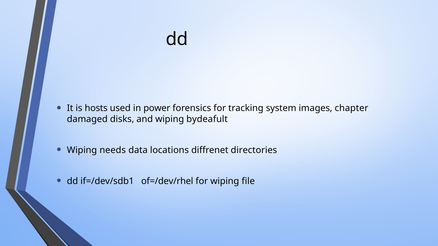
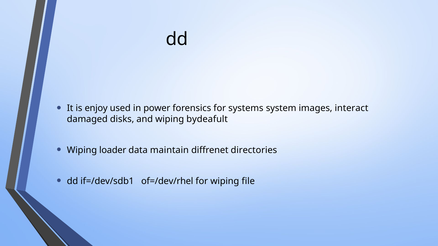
hosts: hosts -> enjoy (96, 108)
tracking: tracking -> systems (246, 108)
chapter: chapter -> interact (352, 108)
needs: needs -> loader (113, 150)
locations: locations -> maintain (169, 150)
